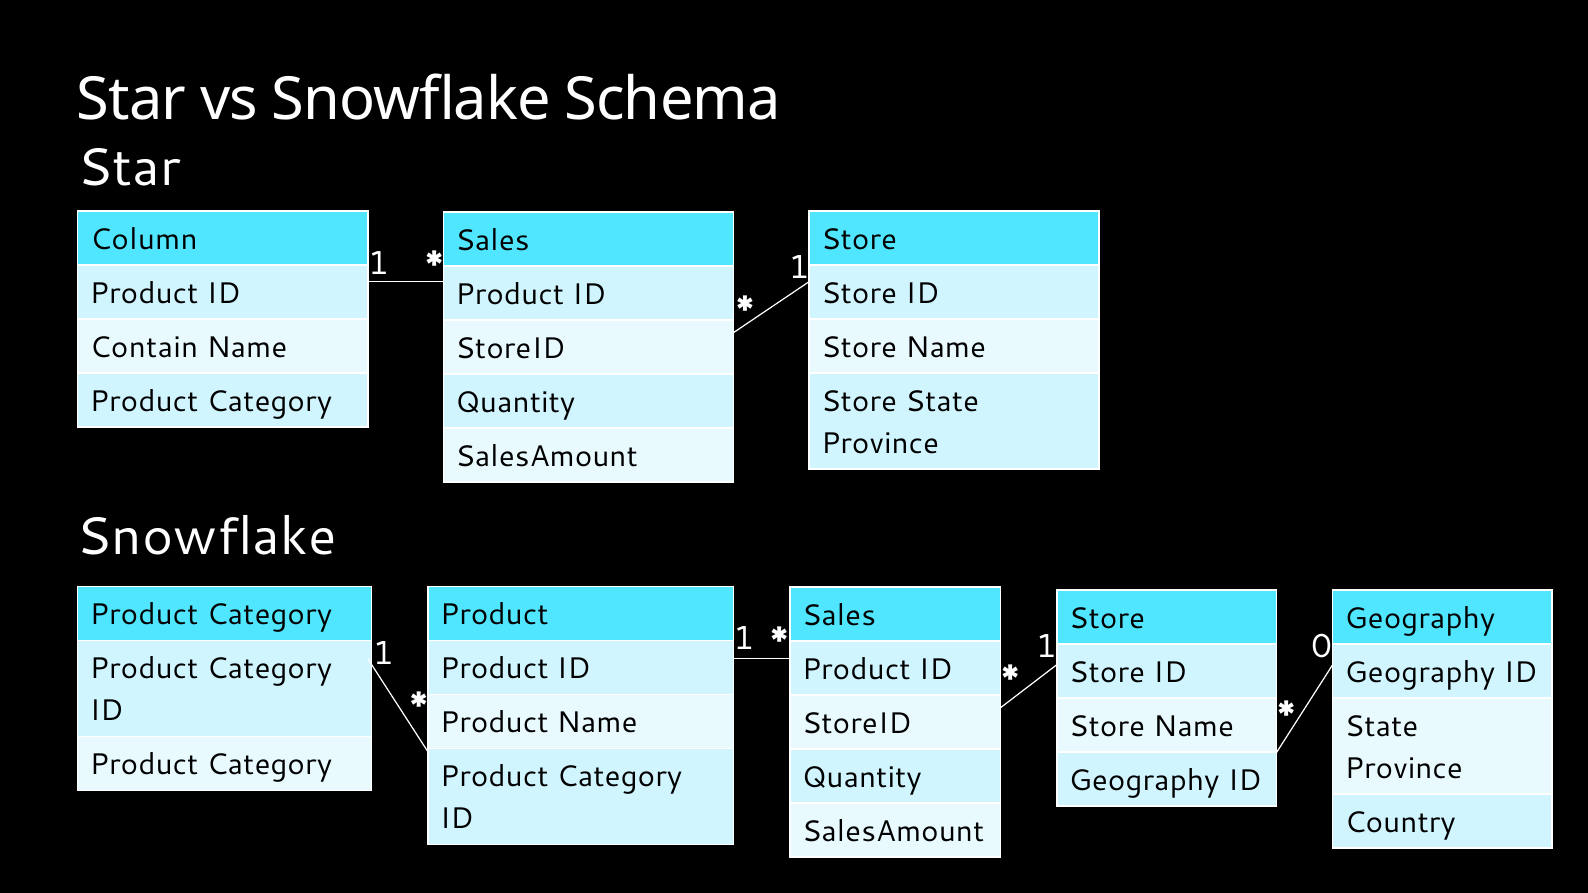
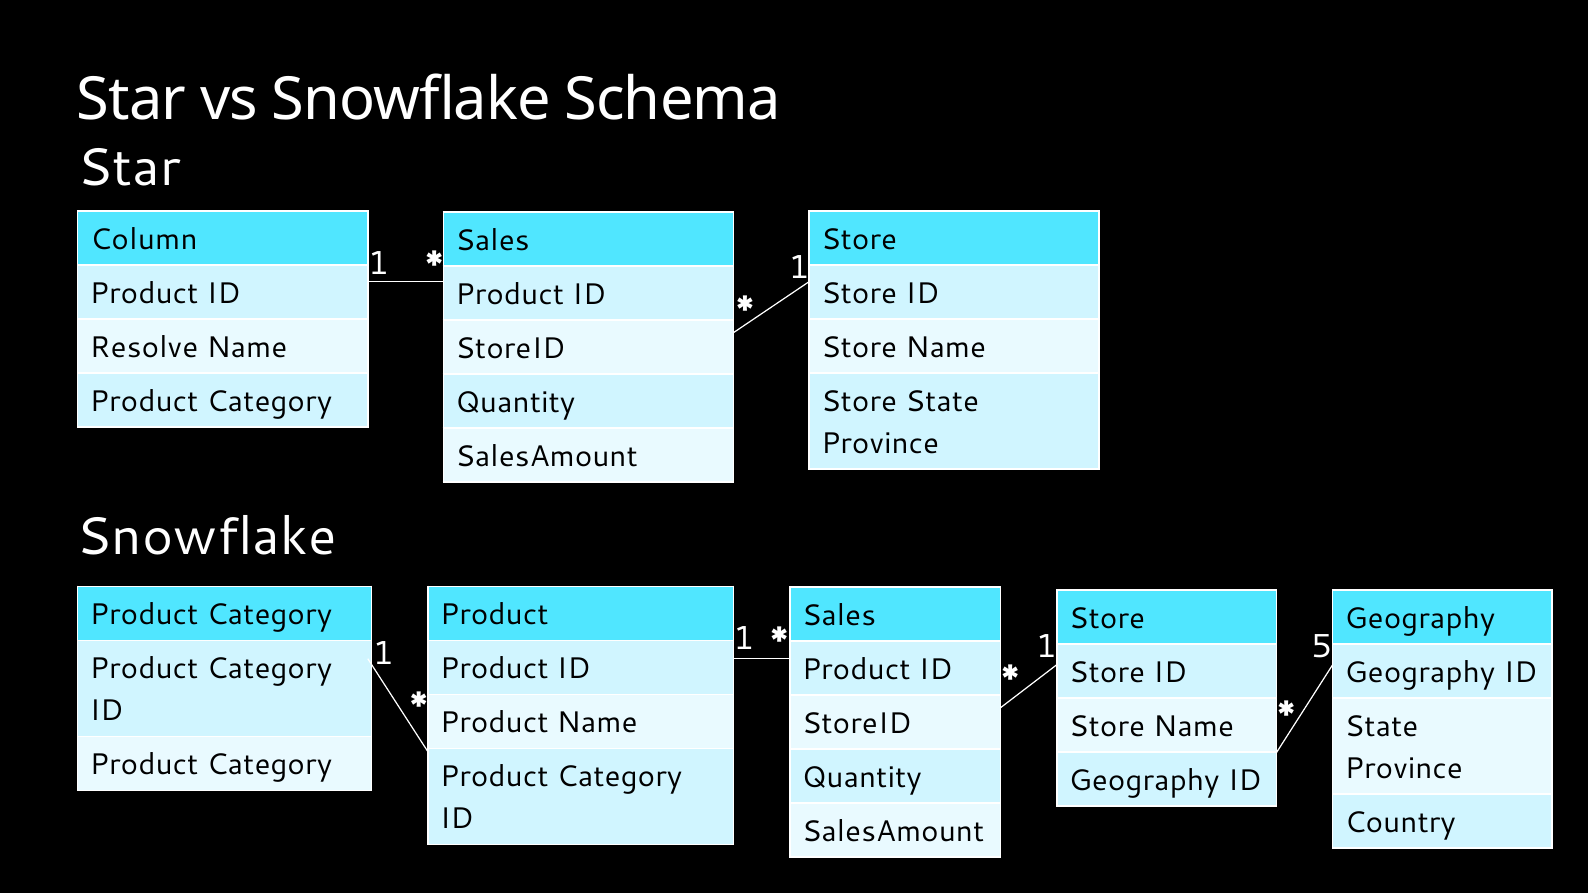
Contain: Contain -> Resolve (144, 348)
0: 0 -> 5 (1322, 647)
